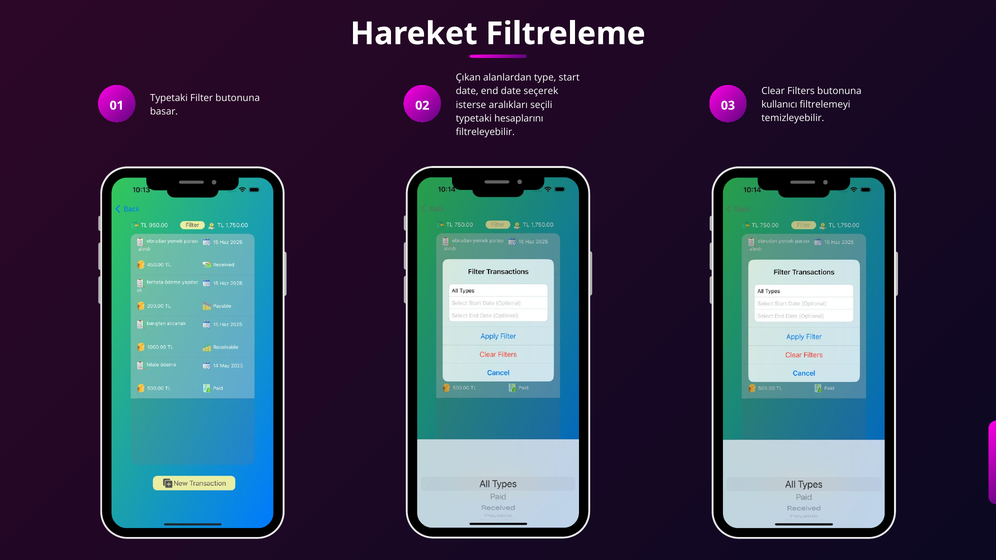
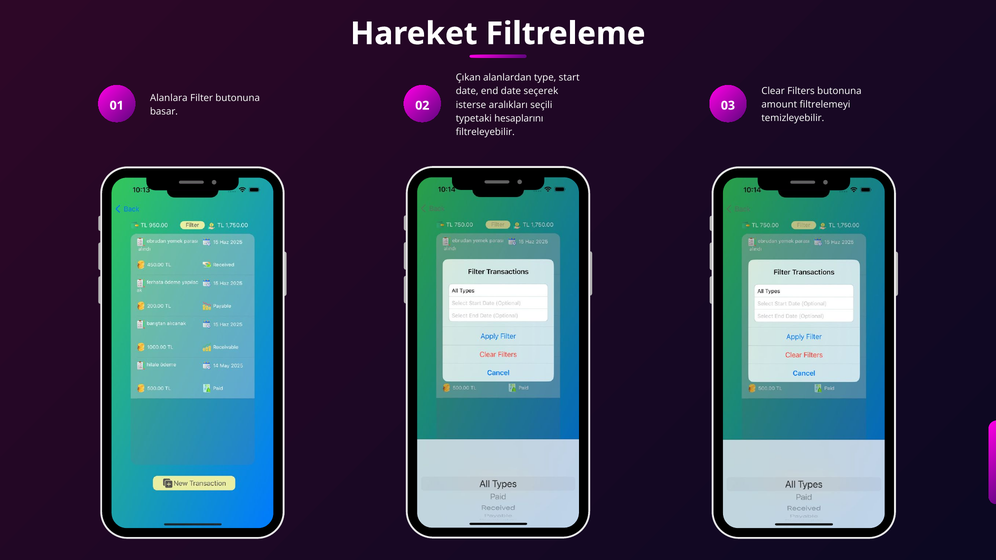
Typetaki: Typetaki -> Alanlara (169, 98)
kullanıcı: kullanıcı -> amount (779, 105)
